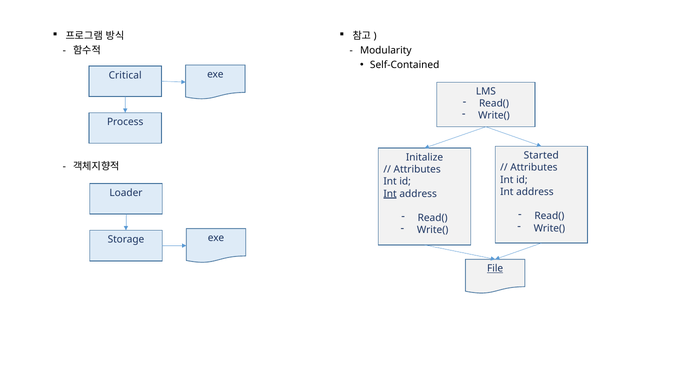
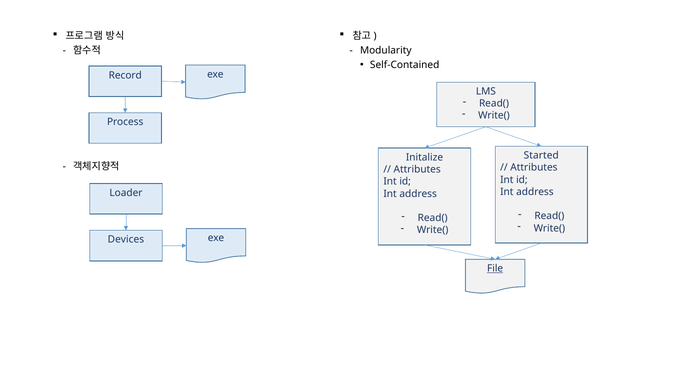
Critical: Critical -> Record (125, 75)
Int underline: present -> none (390, 194)
Storage: Storage -> Devices (126, 240)
